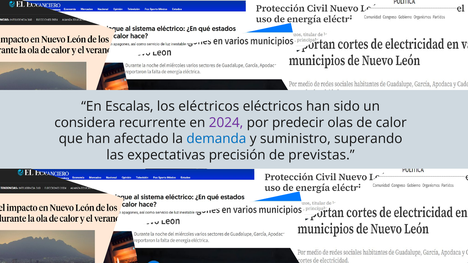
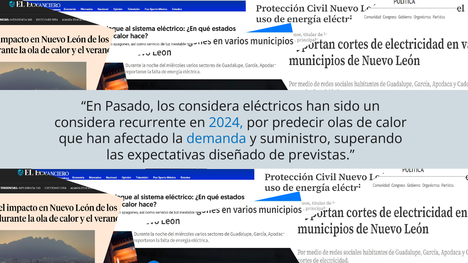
Escalas: Escalas -> Pasado (129, 107)
los eléctricos: eléctricos -> considera (209, 107)
2024 colour: purple -> blue (226, 123)
precisión: precisión -> diseñado (237, 155)
